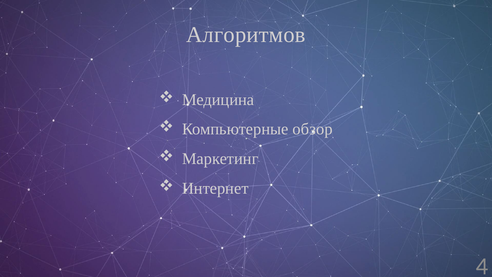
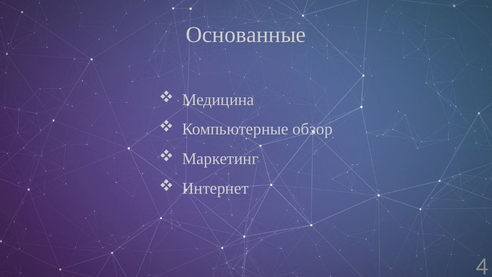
Алгоритмов: Алгоритмов -> Основанные (246, 35)
